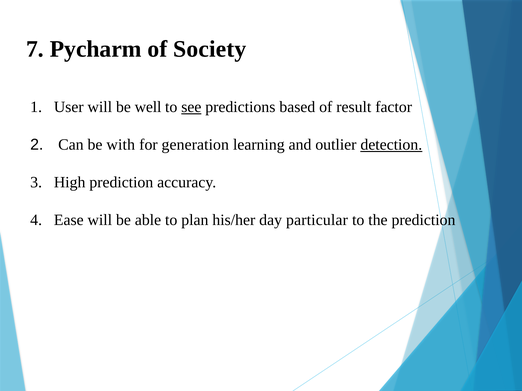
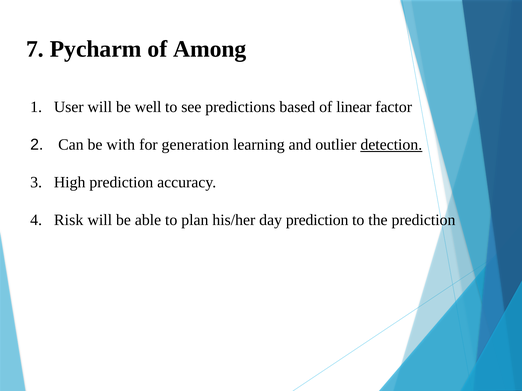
Society: Society -> Among (210, 49)
see underline: present -> none (191, 107)
result: result -> linear (354, 107)
Ease: Ease -> Risk (69, 220)
day particular: particular -> prediction (317, 220)
